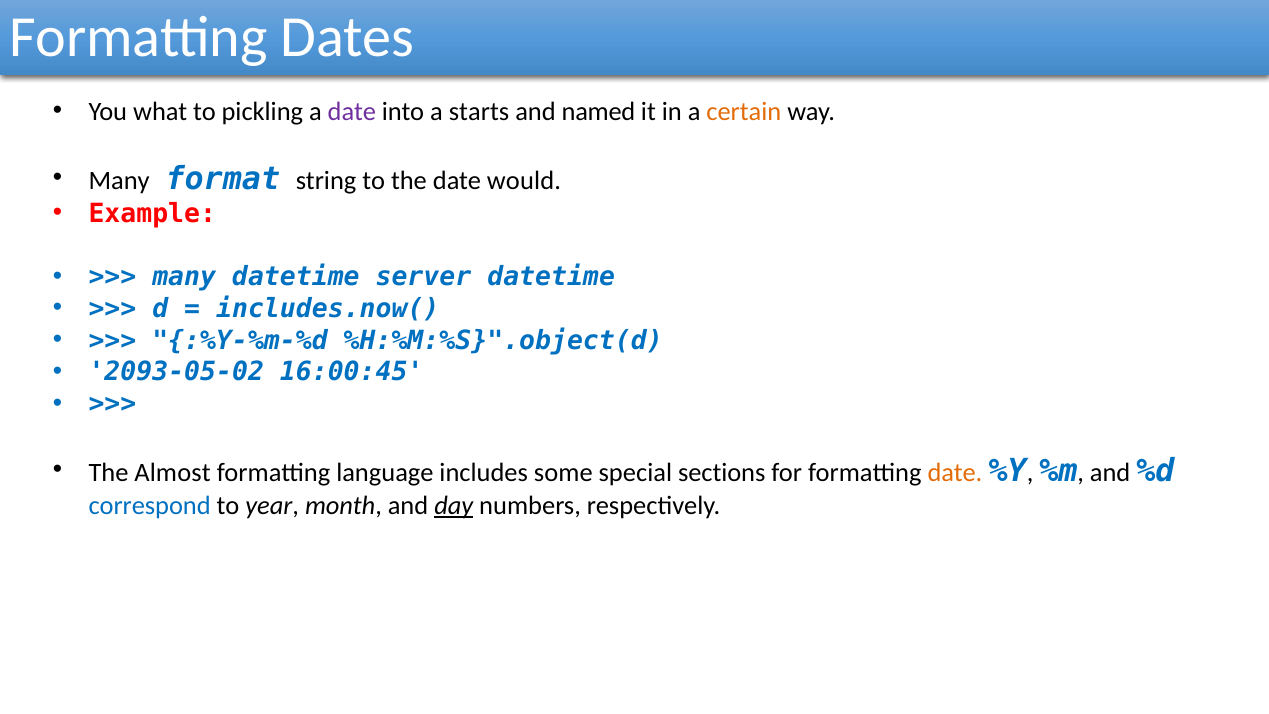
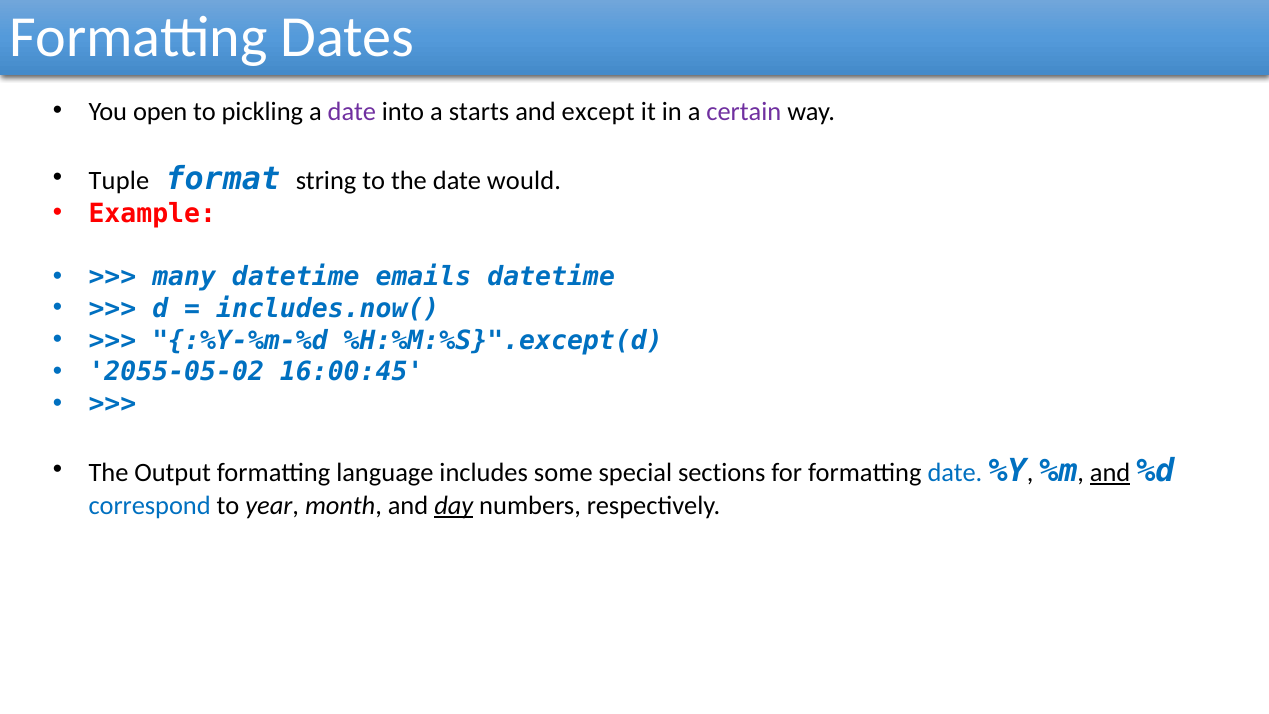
what: what -> open (160, 112)
named: named -> except (598, 112)
certain colour: orange -> purple (744, 112)
Many: Many -> Tuple (119, 180)
server: server -> emails (423, 277)
%H:%M:%S}".object(d: %H:%M:%S}".object(d -> %H:%M:%S}".except(d (503, 340)
2093-05-02: 2093-05-02 -> 2055-05-02 (176, 372)
Almost: Almost -> Output (173, 472)
date colour: orange -> blue (955, 472)
and underline: none -> present (1110, 472)
